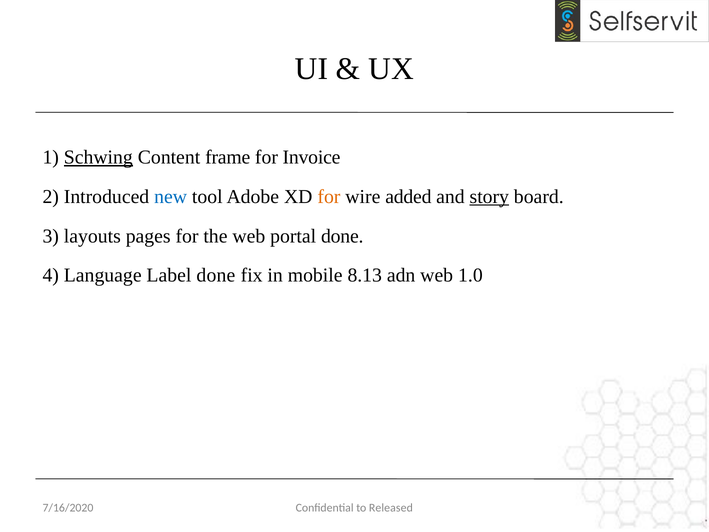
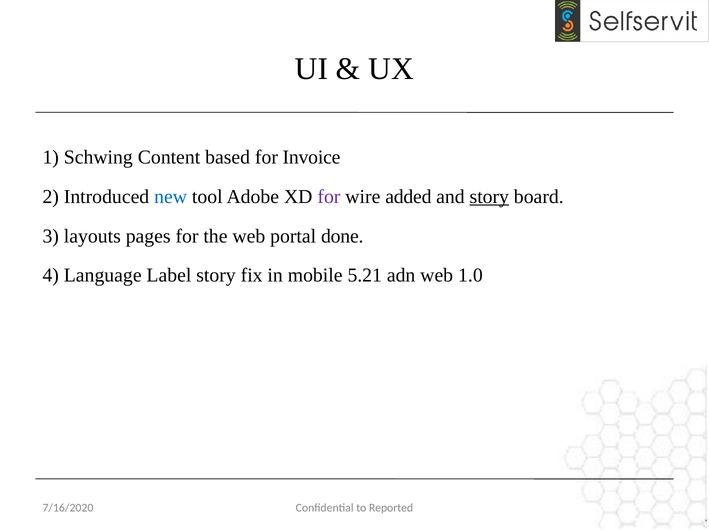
Schwing underline: present -> none (98, 157)
frame: frame -> based (228, 157)
for colour: orange -> purple (329, 197)
Label done: done -> story (216, 275)
8.13: 8.13 -> 5.21 (365, 275)
Released: Released -> Reported (391, 508)
